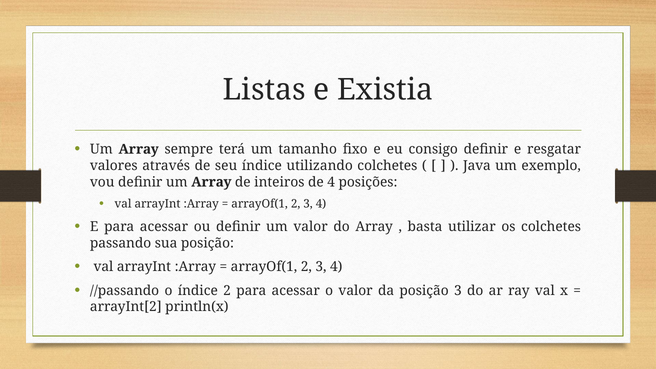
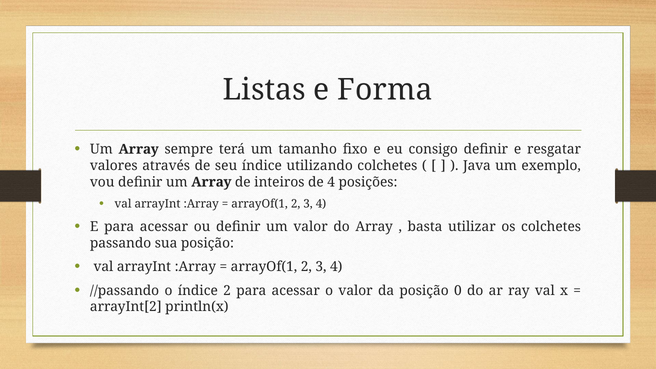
Existia: Existia -> Forma (385, 90)
posição 3: 3 -> 0 (458, 291)
